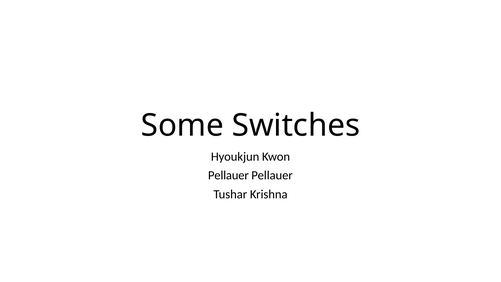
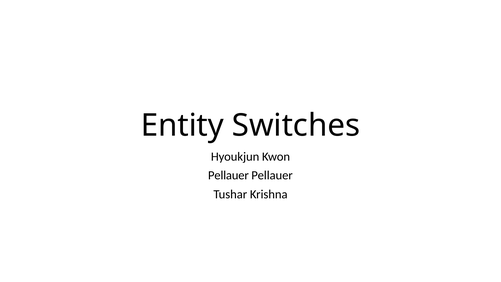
Some: Some -> Entity (182, 125)
